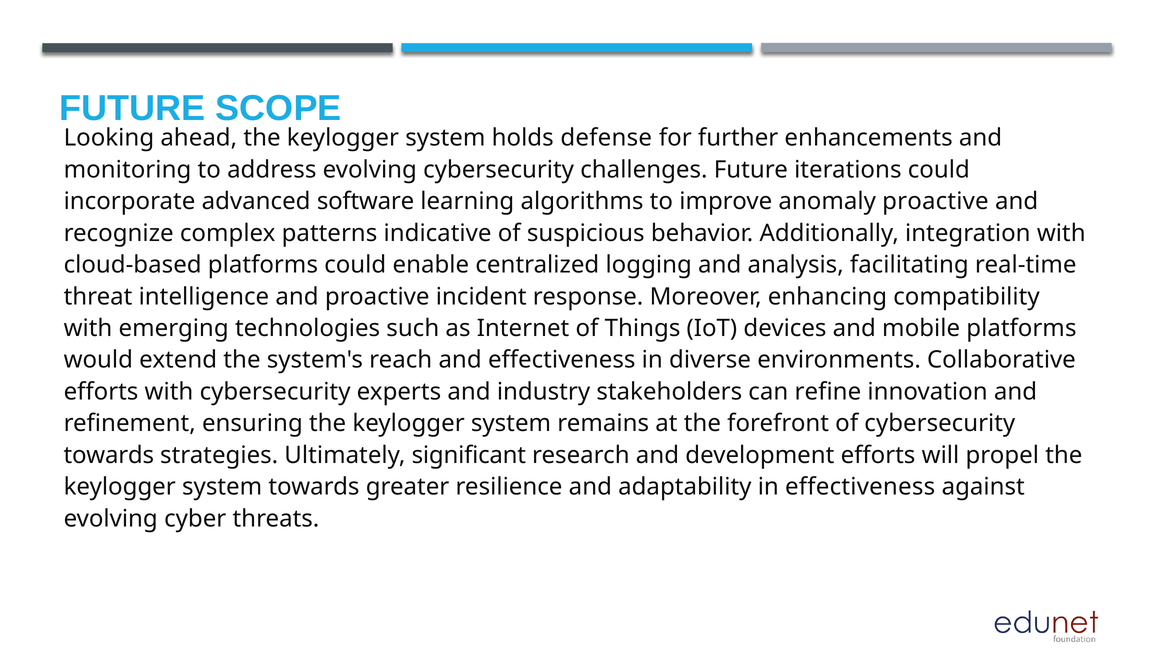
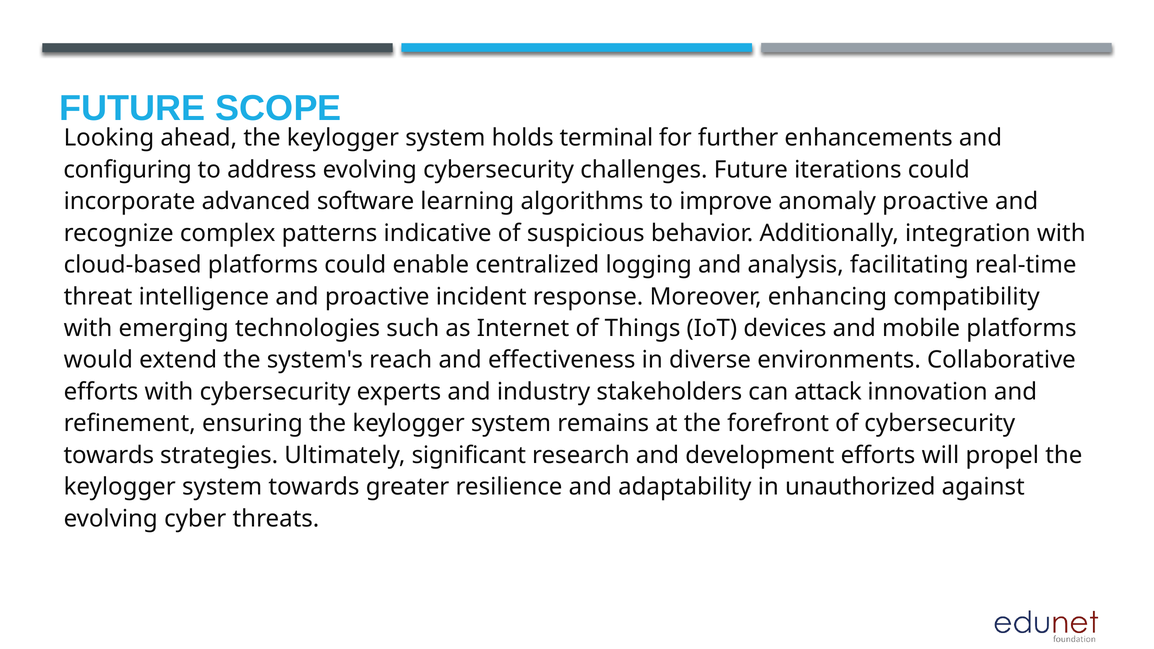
defense: defense -> terminal (606, 138)
monitoring: monitoring -> configuring (128, 170)
refine: refine -> attack (828, 392)
in effectiveness: effectiveness -> unauthorized (860, 487)
